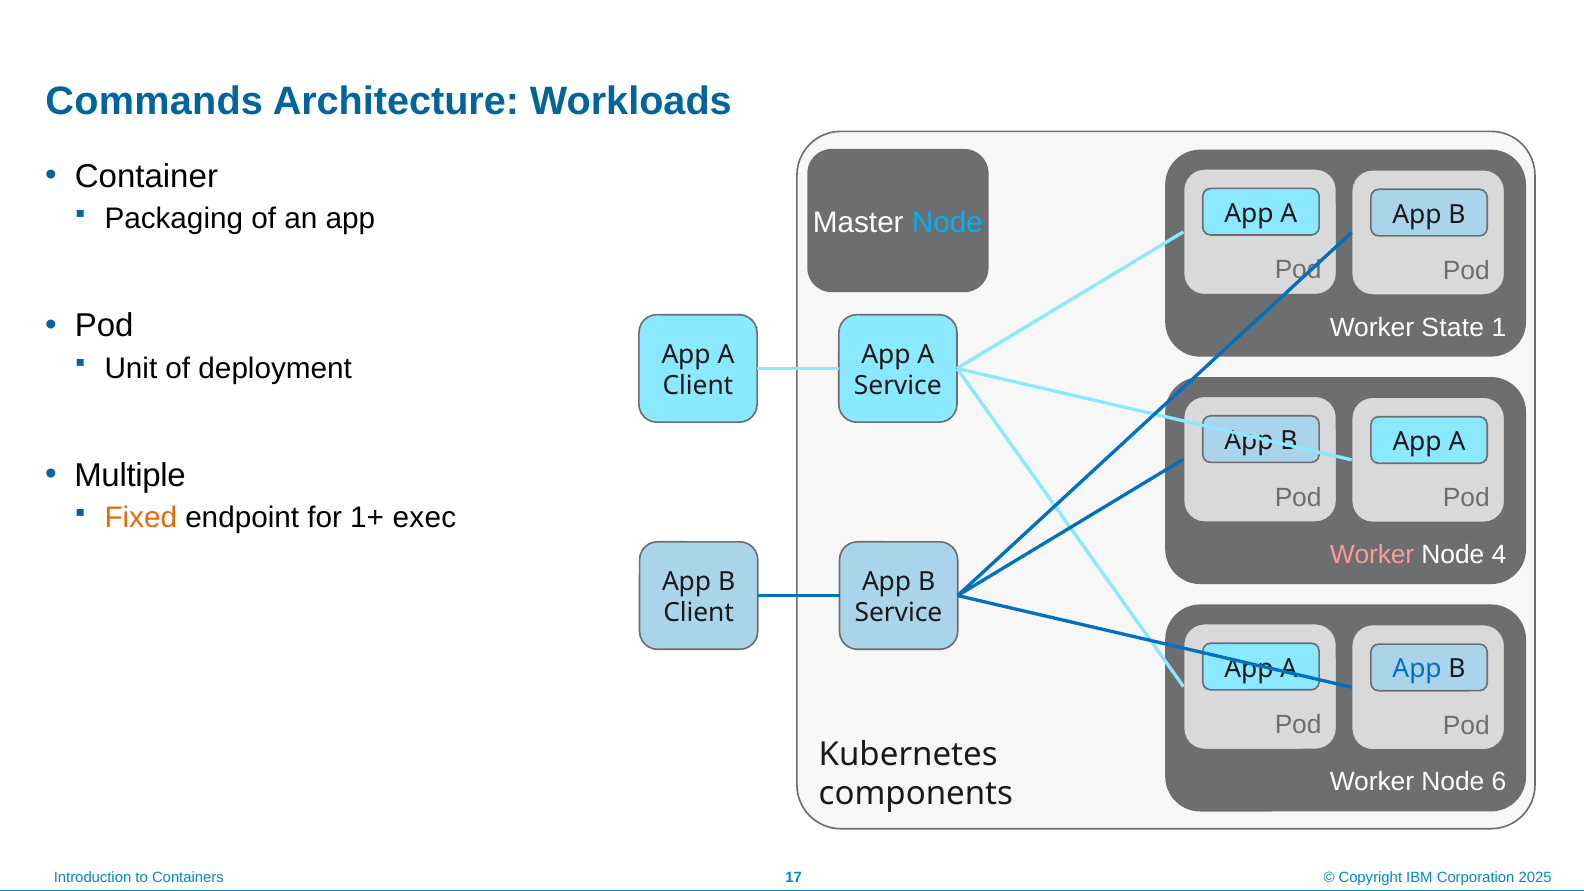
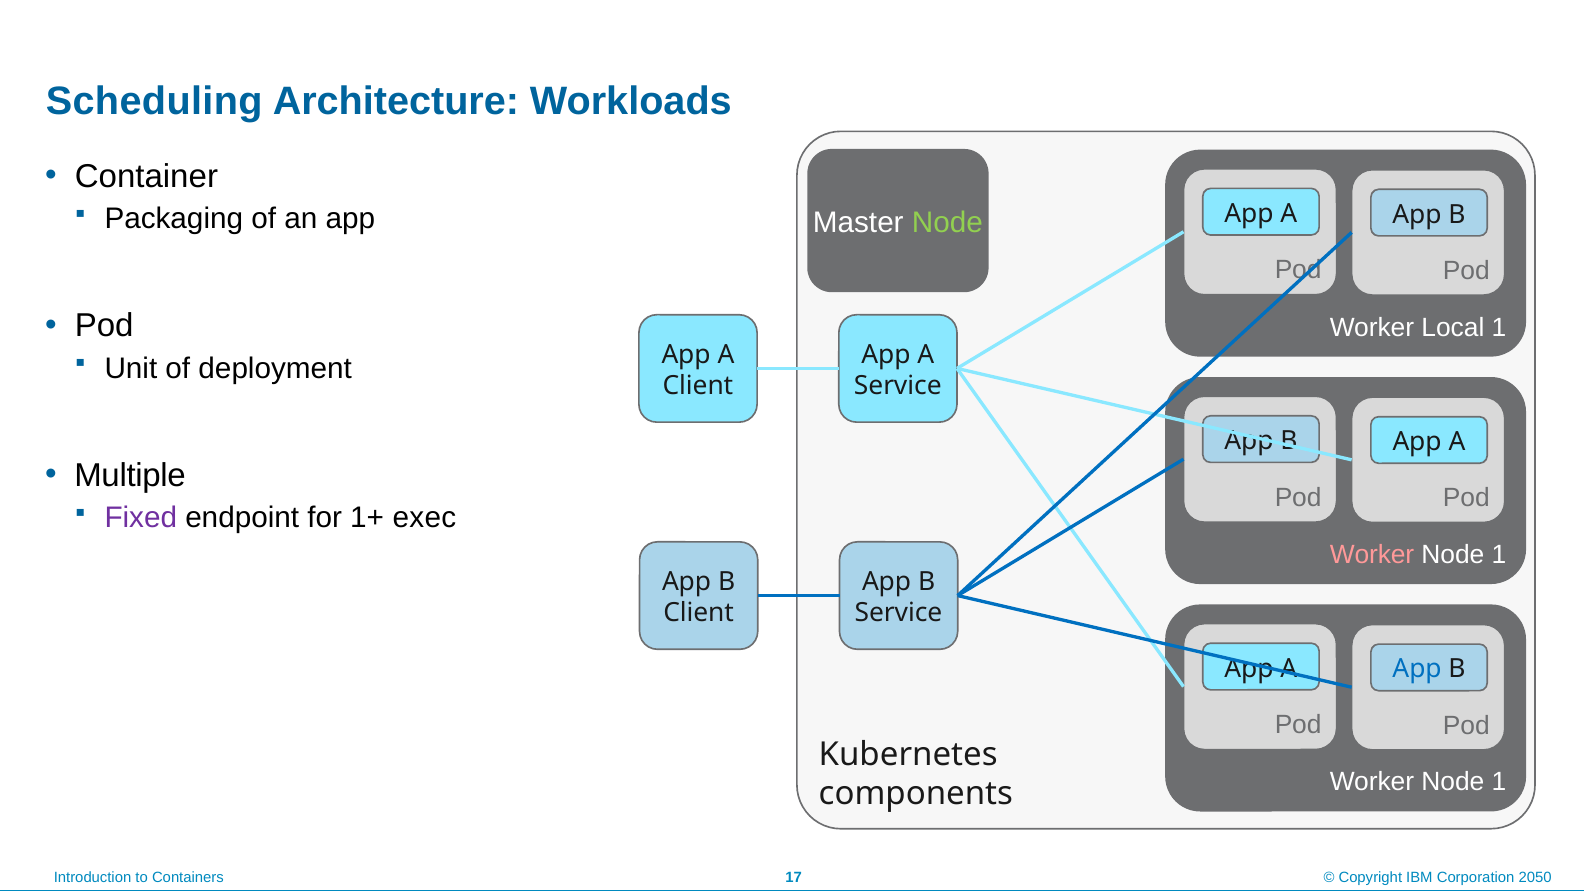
Commands: Commands -> Scheduling (154, 101)
Node colour: light blue -> light green (947, 223)
State: State -> Local (1453, 327)
Fixed colour: orange -> purple (141, 518)
4: 4 -> 1 (1499, 555)
6: 6 -> 1 (1499, 782)
2025: 2025 -> 2050 (1535, 878)
